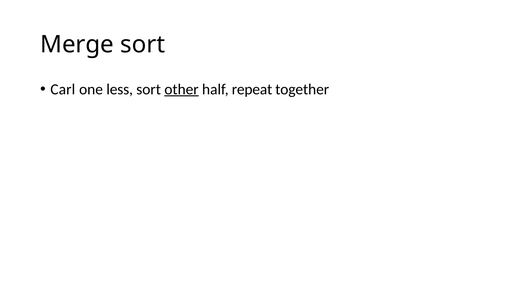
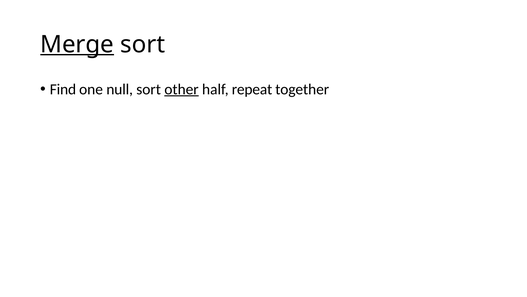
Merge underline: none -> present (77, 44)
Carl: Carl -> Find (63, 89)
less: less -> null (120, 89)
